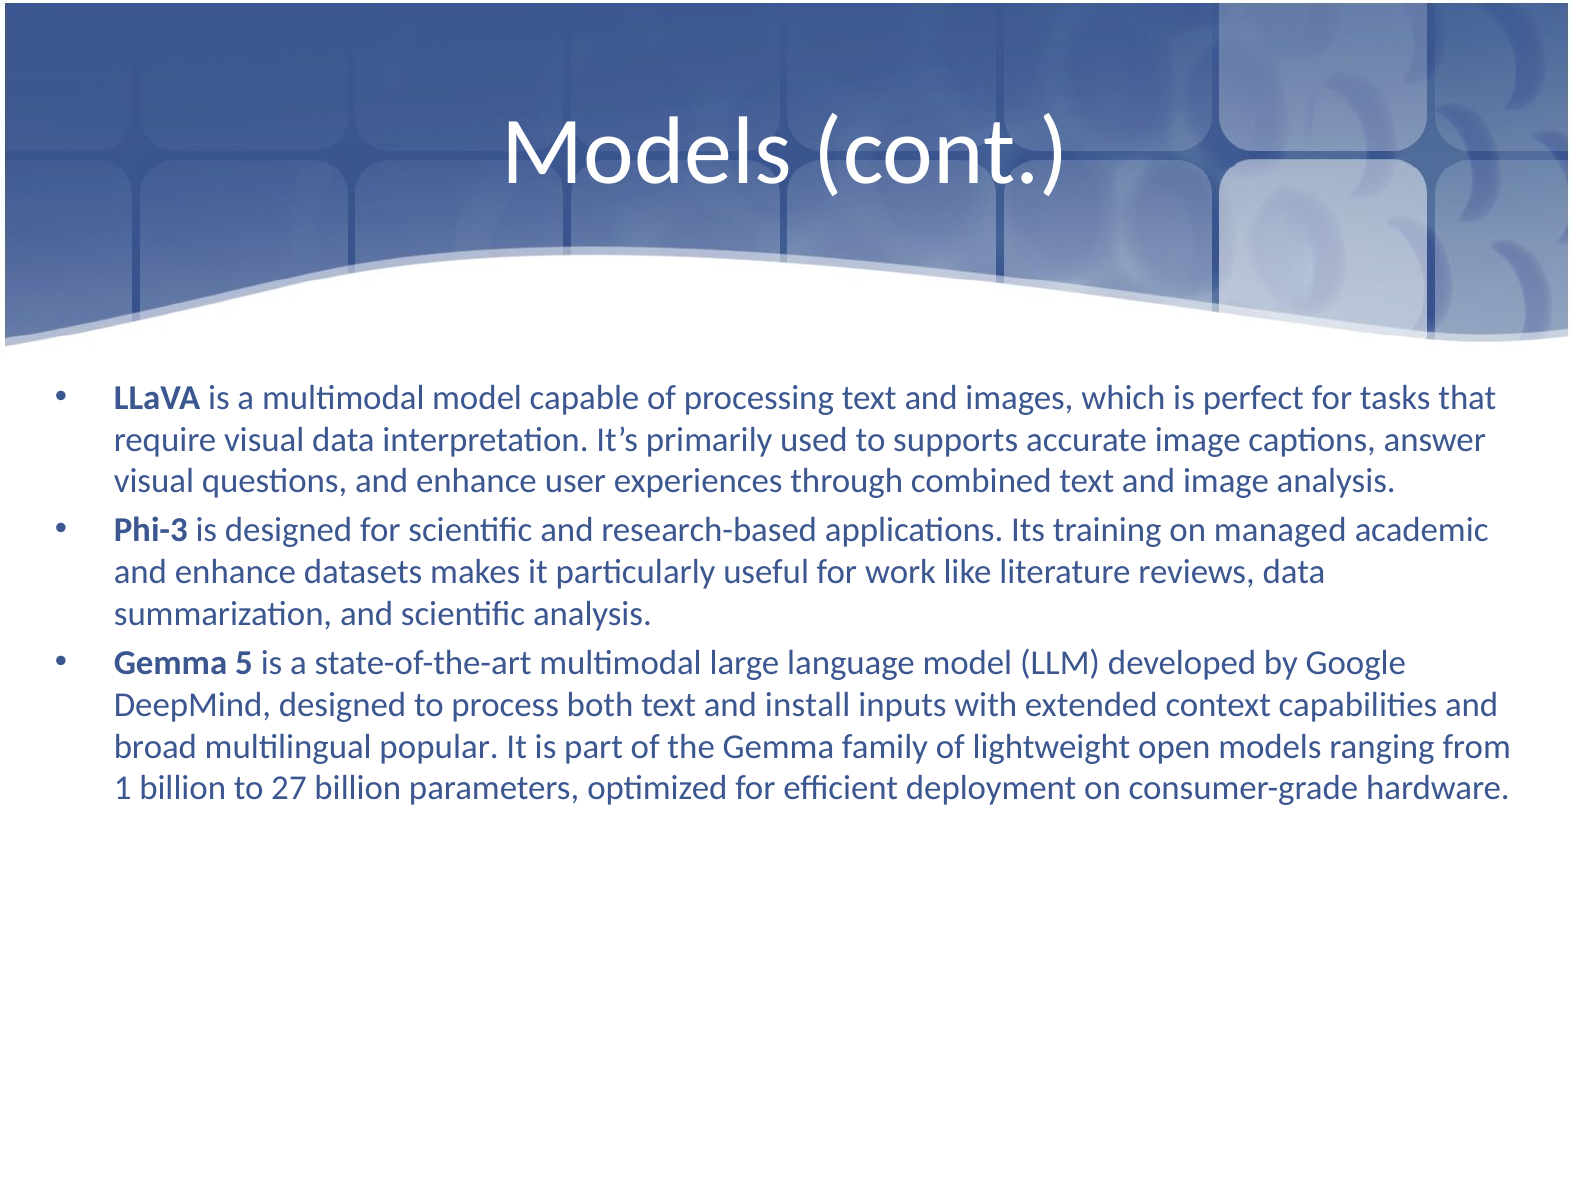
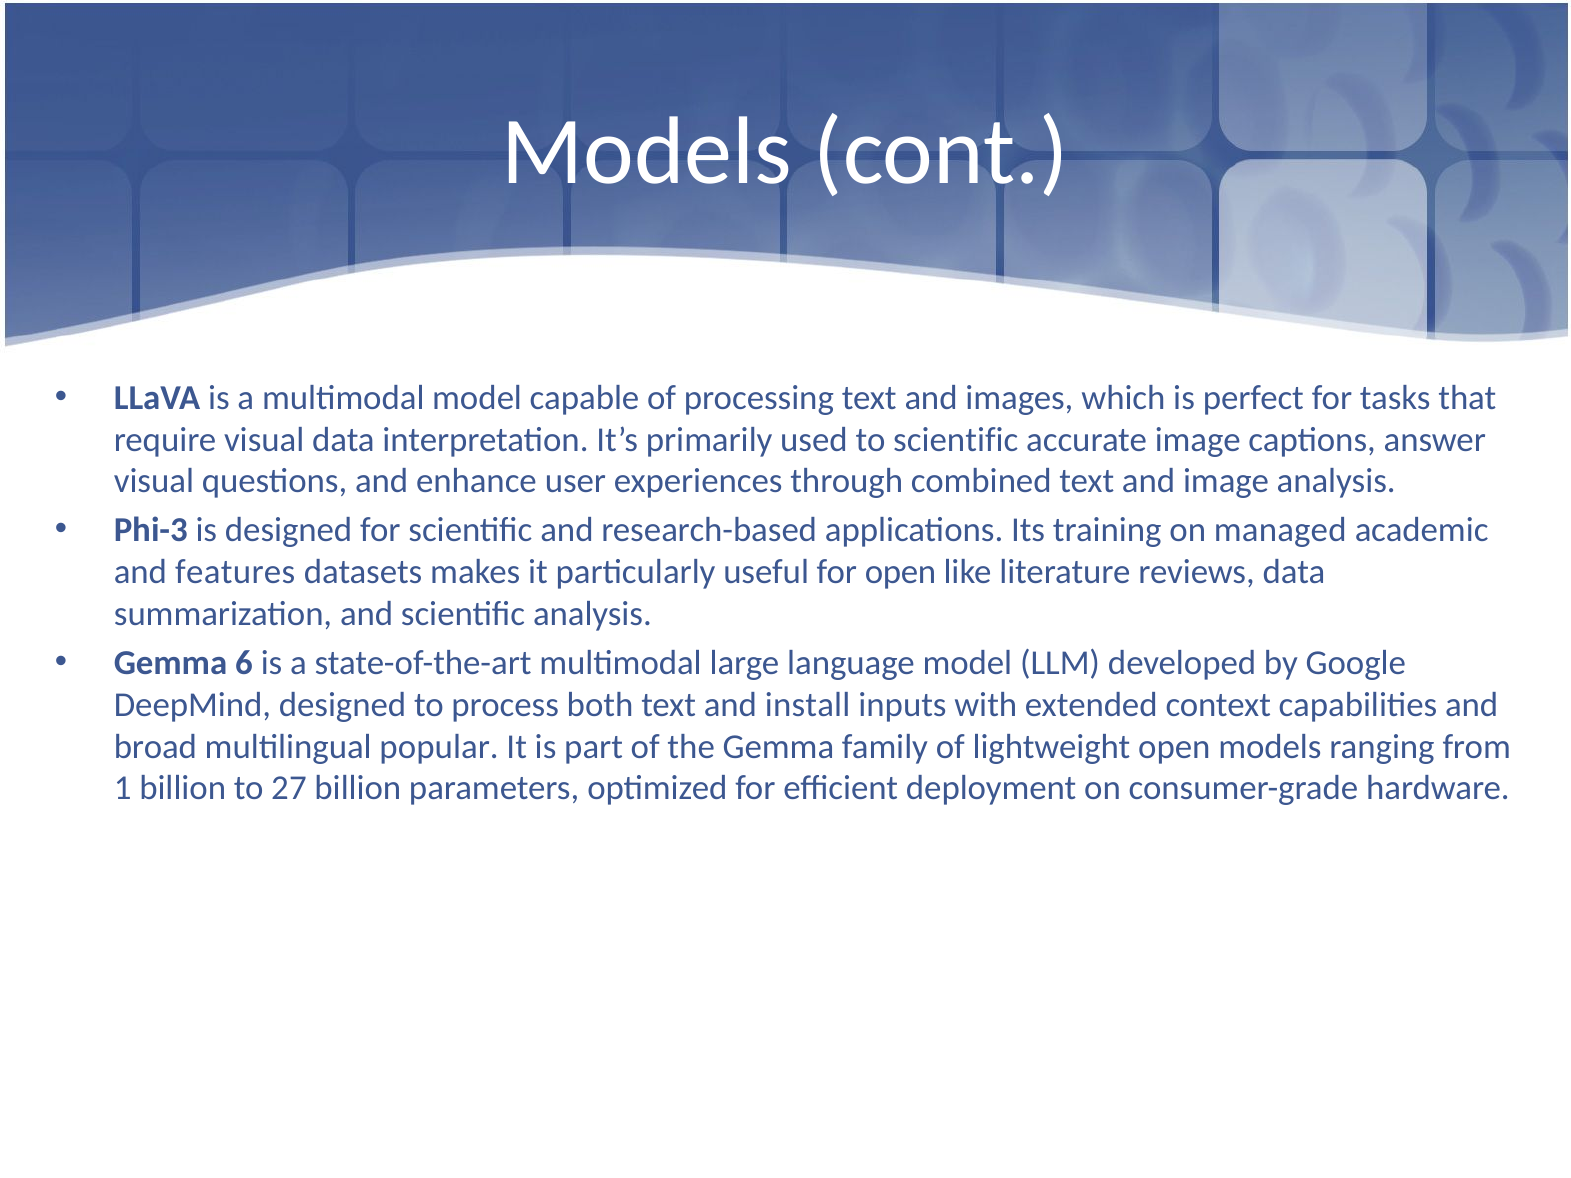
to supports: supports -> scientific (956, 440)
enhance: enhance -> features (235, 572)
for work: work -> open (901, 572)
5: 5 -> 6 (244, 663)
